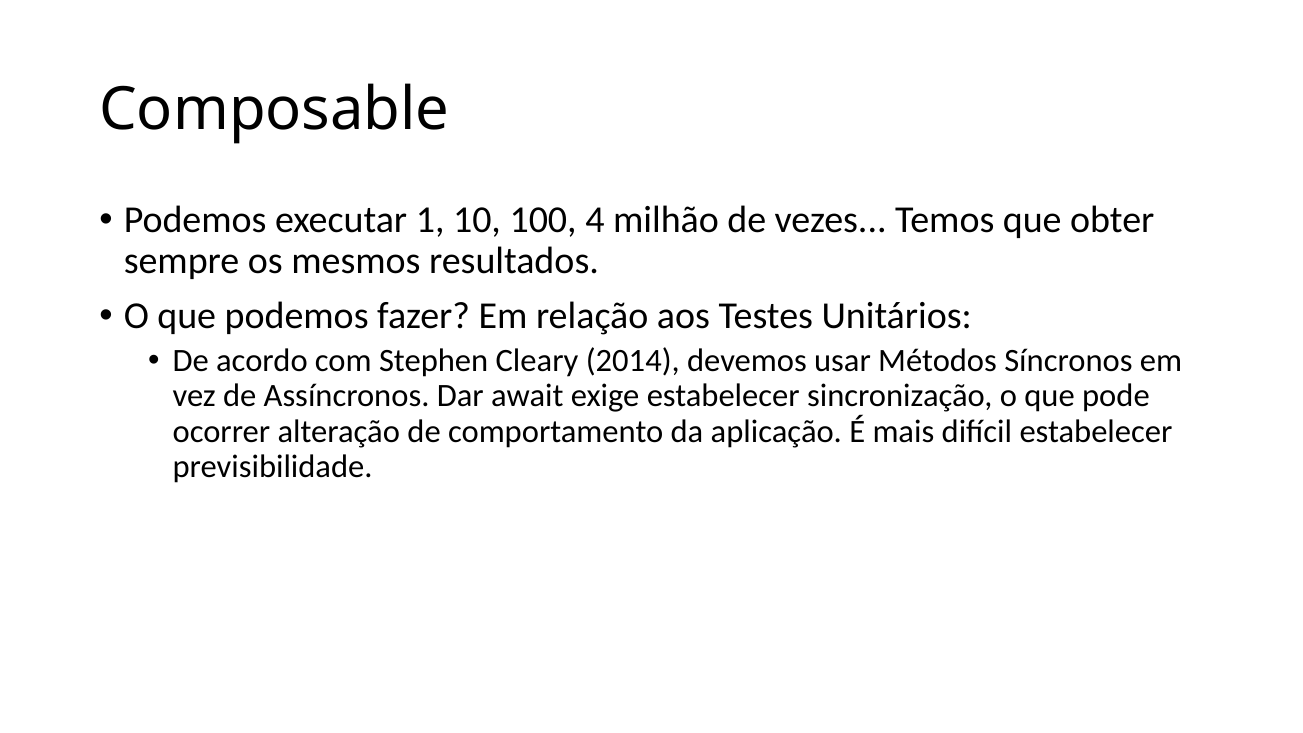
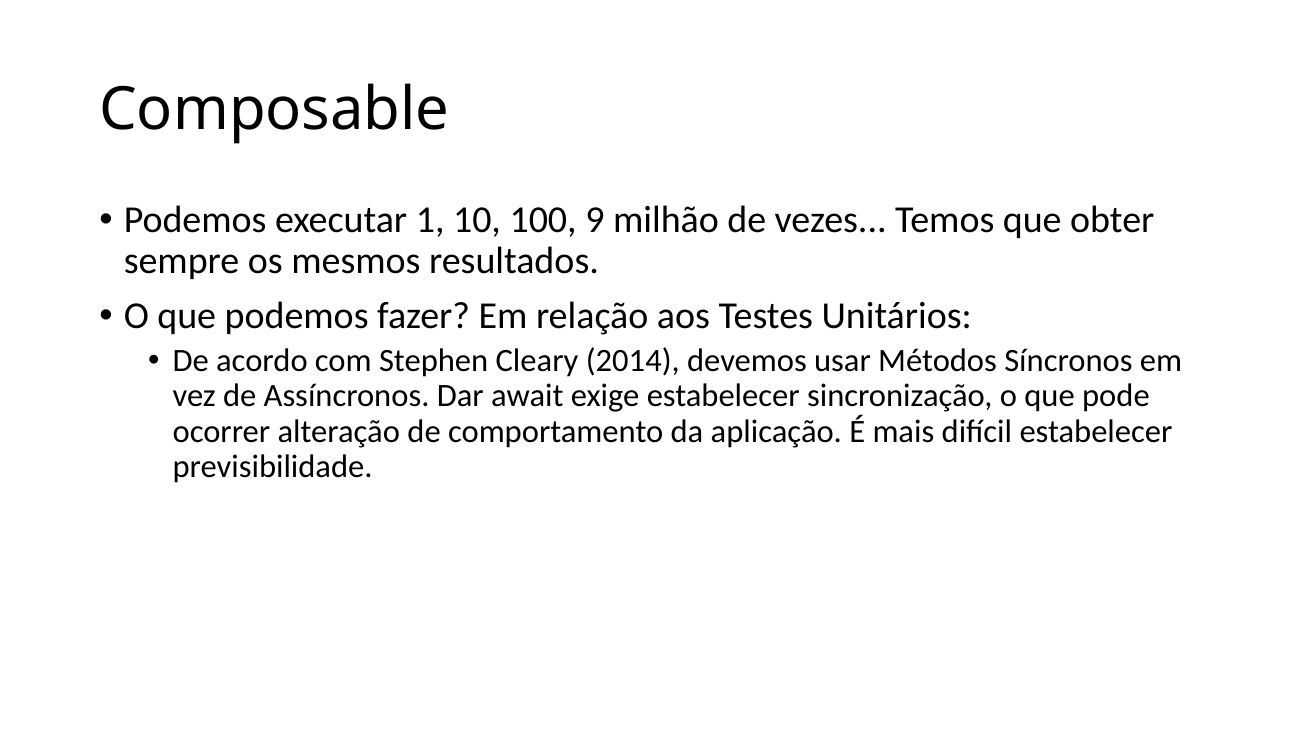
4: 4 -> 9 (595, 220)
